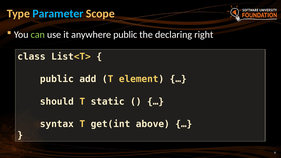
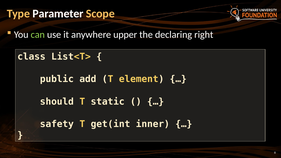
Parameter colour: light blue -> white (58, 14)
anywhere public: public -> upper (125, 35)
syntax: syntax -> safety (57, 124)
above: above -> inner (153, 124)
